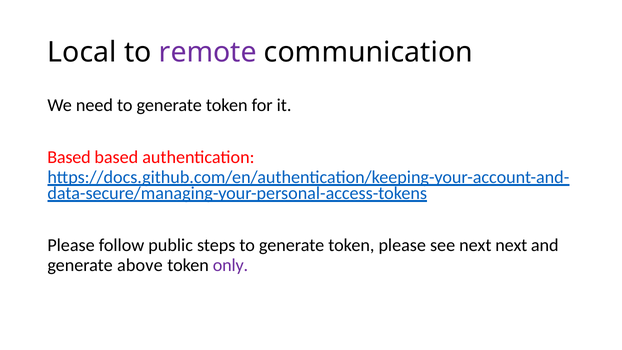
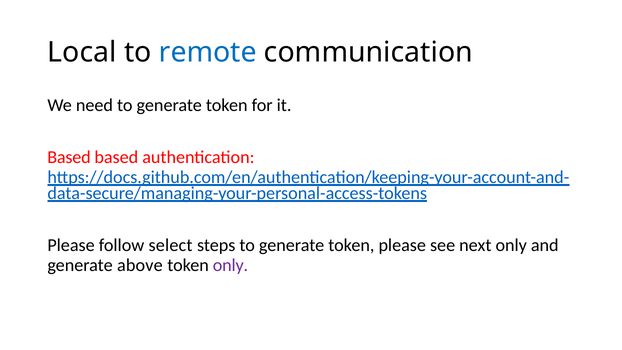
remote colour: purple -> blue (208, 52)
public: public -> select (171, 245)
next next: next -> only (511, 245)
